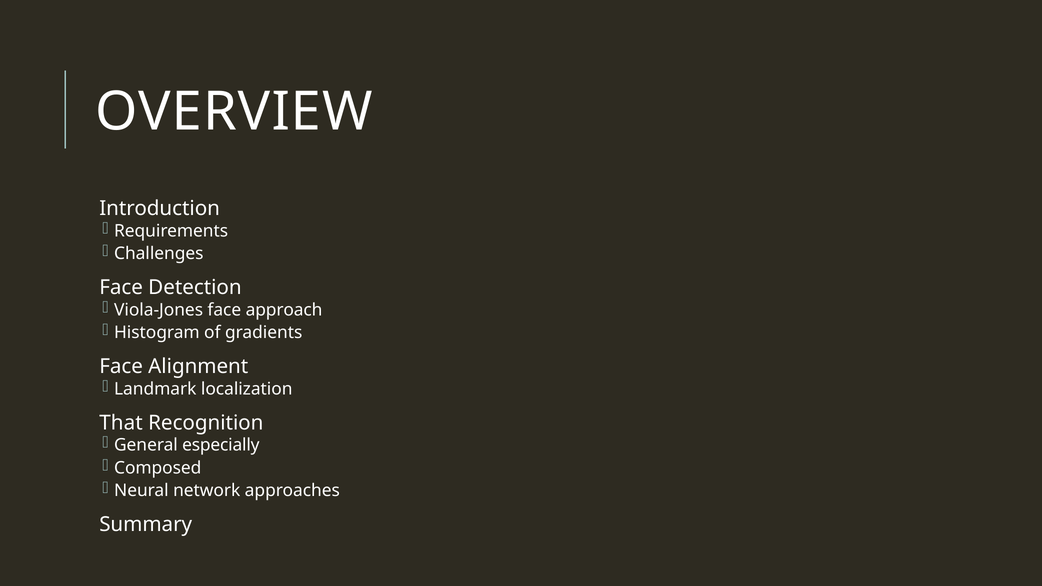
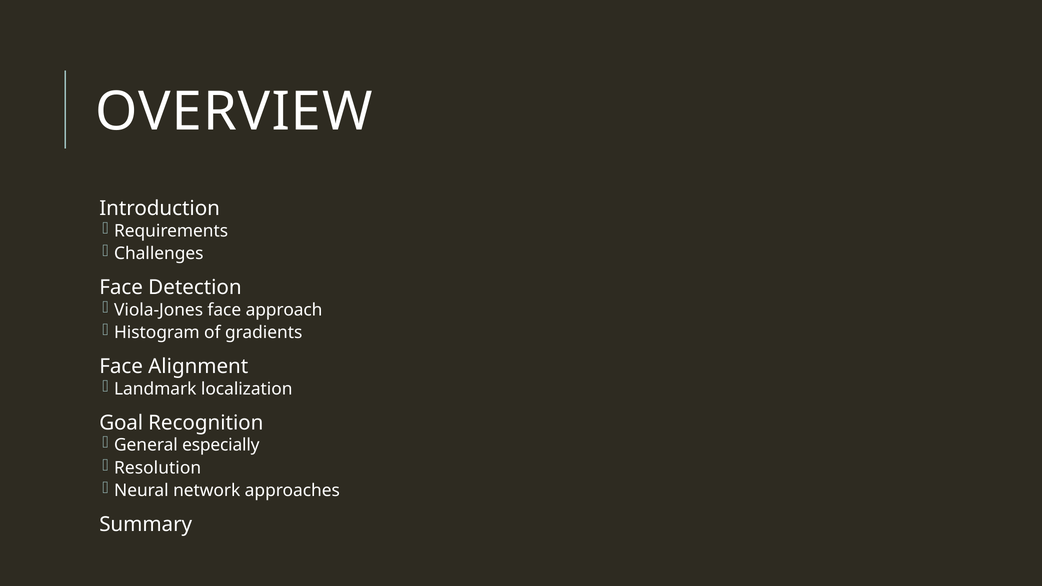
That: That -> Goal (121, 423)
Composed: Composed -> Resolution (158, 468)
